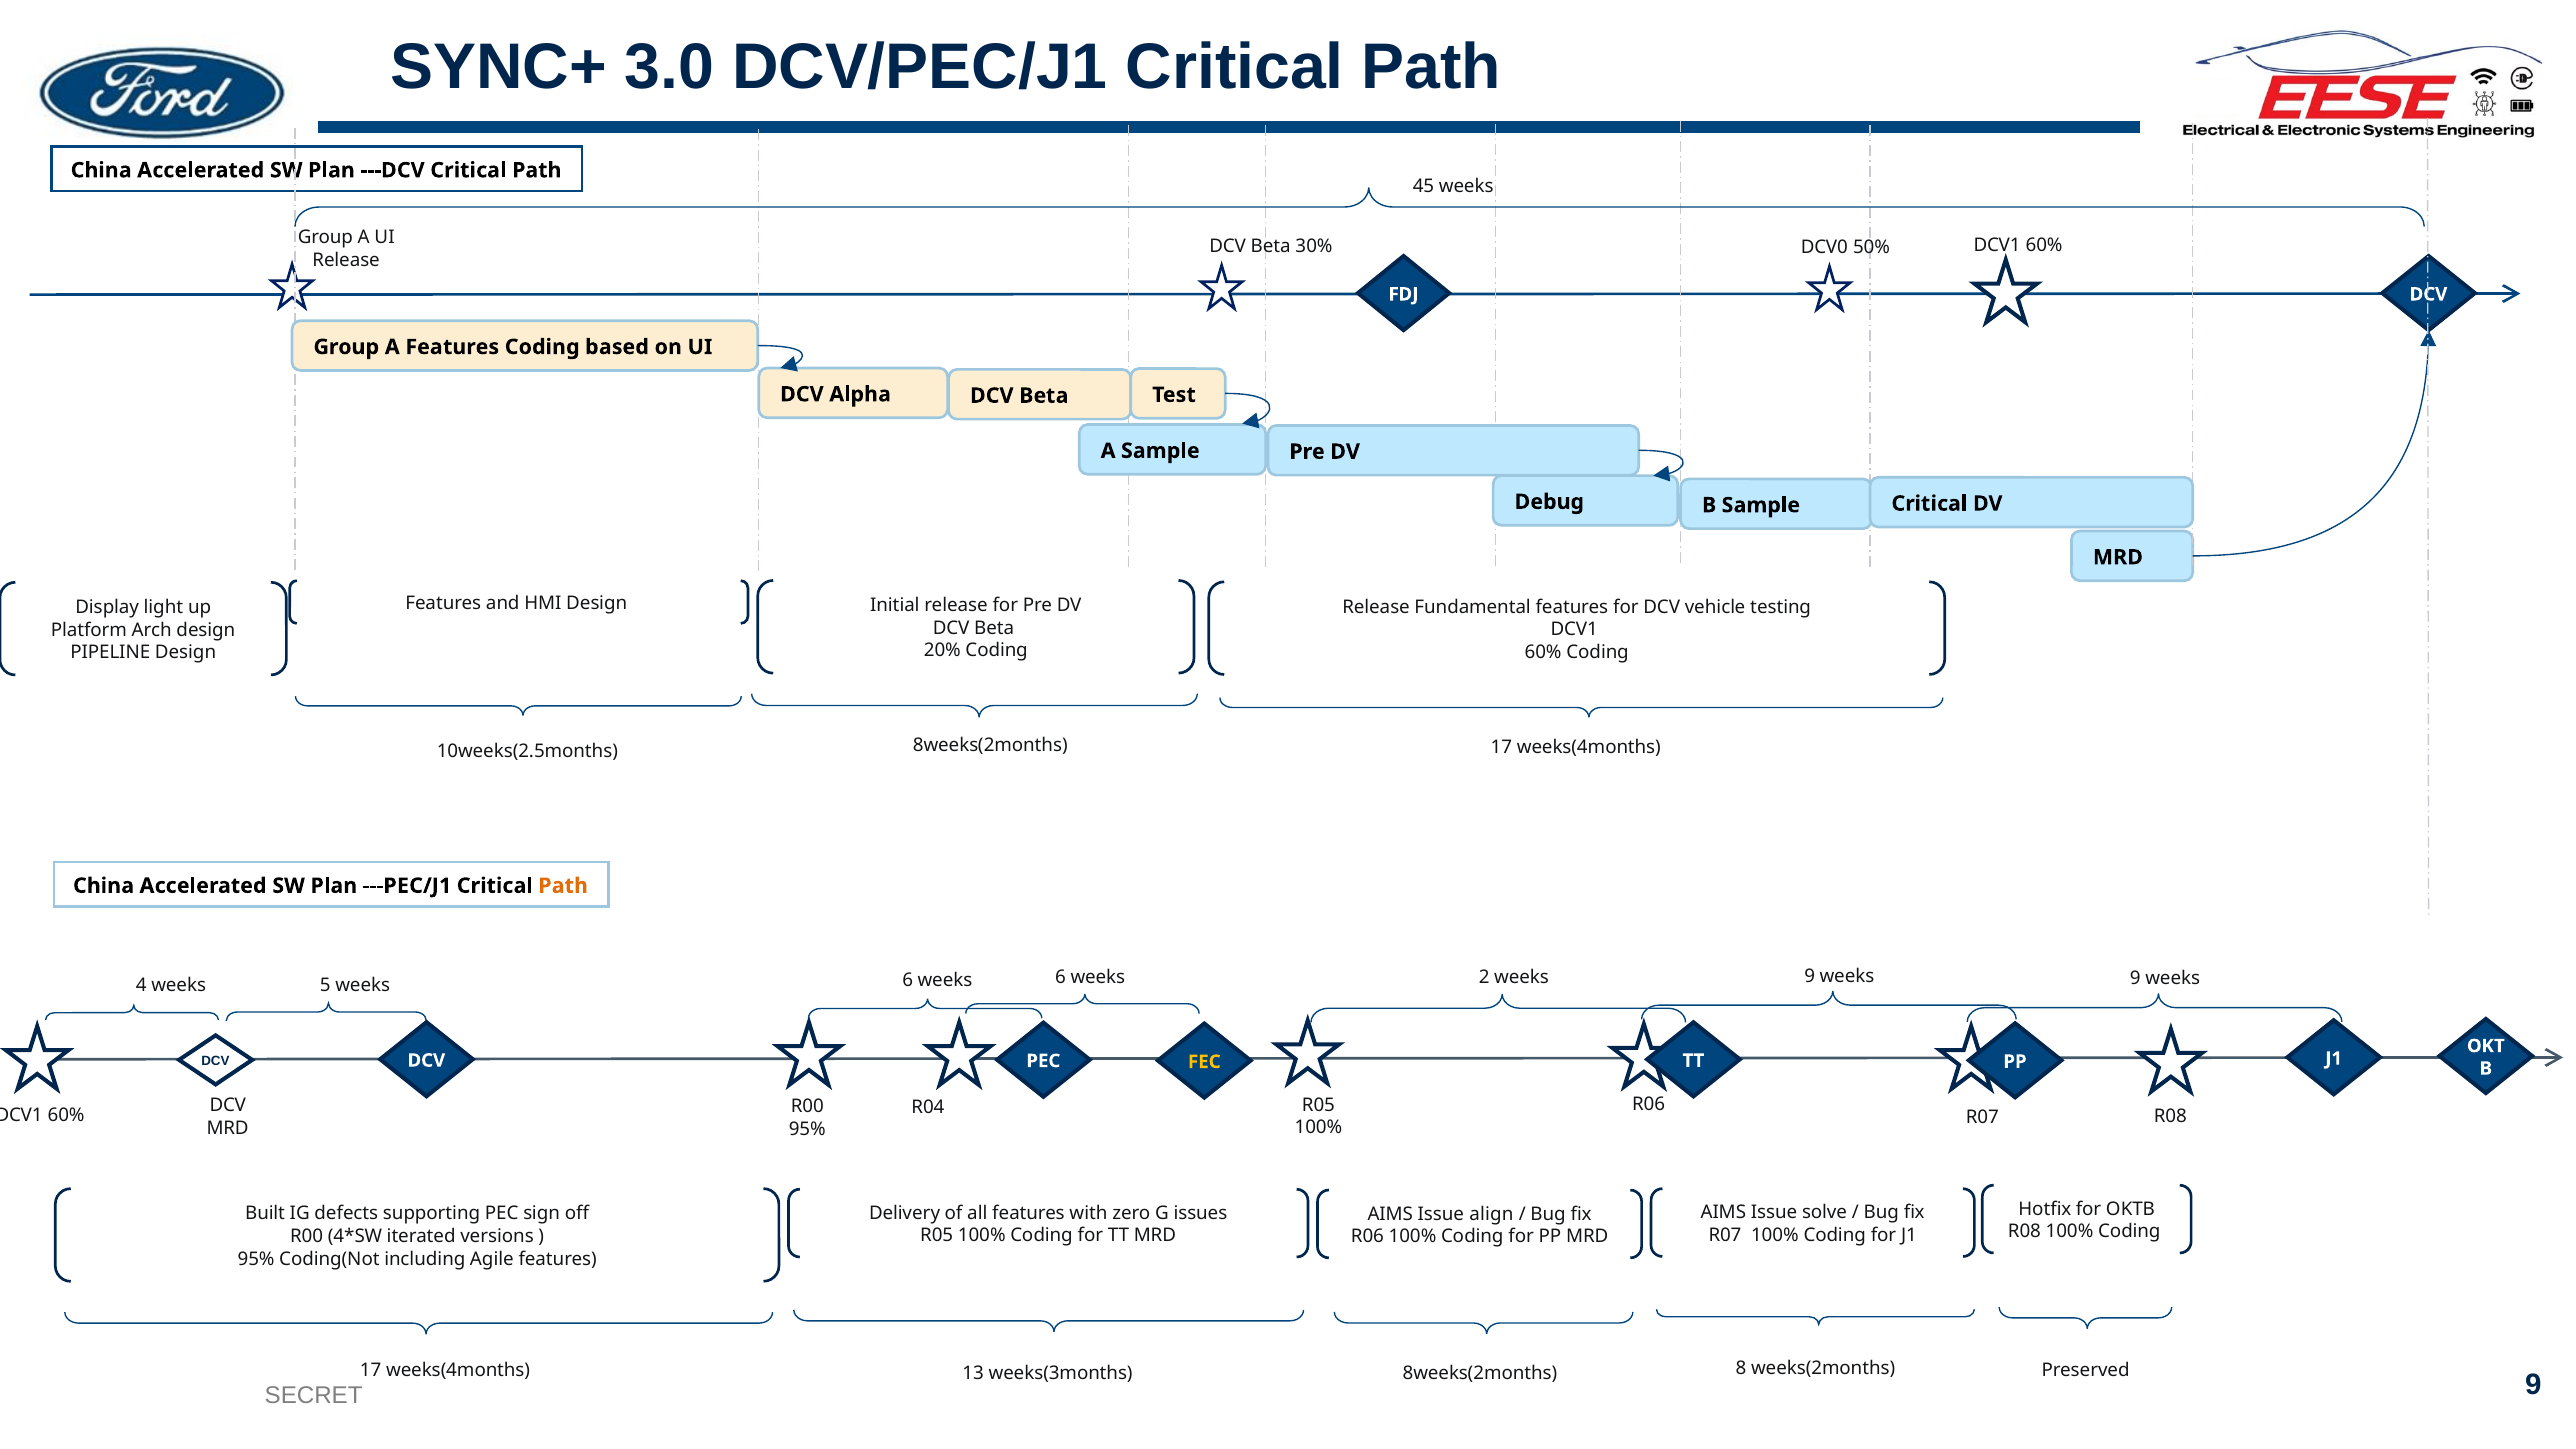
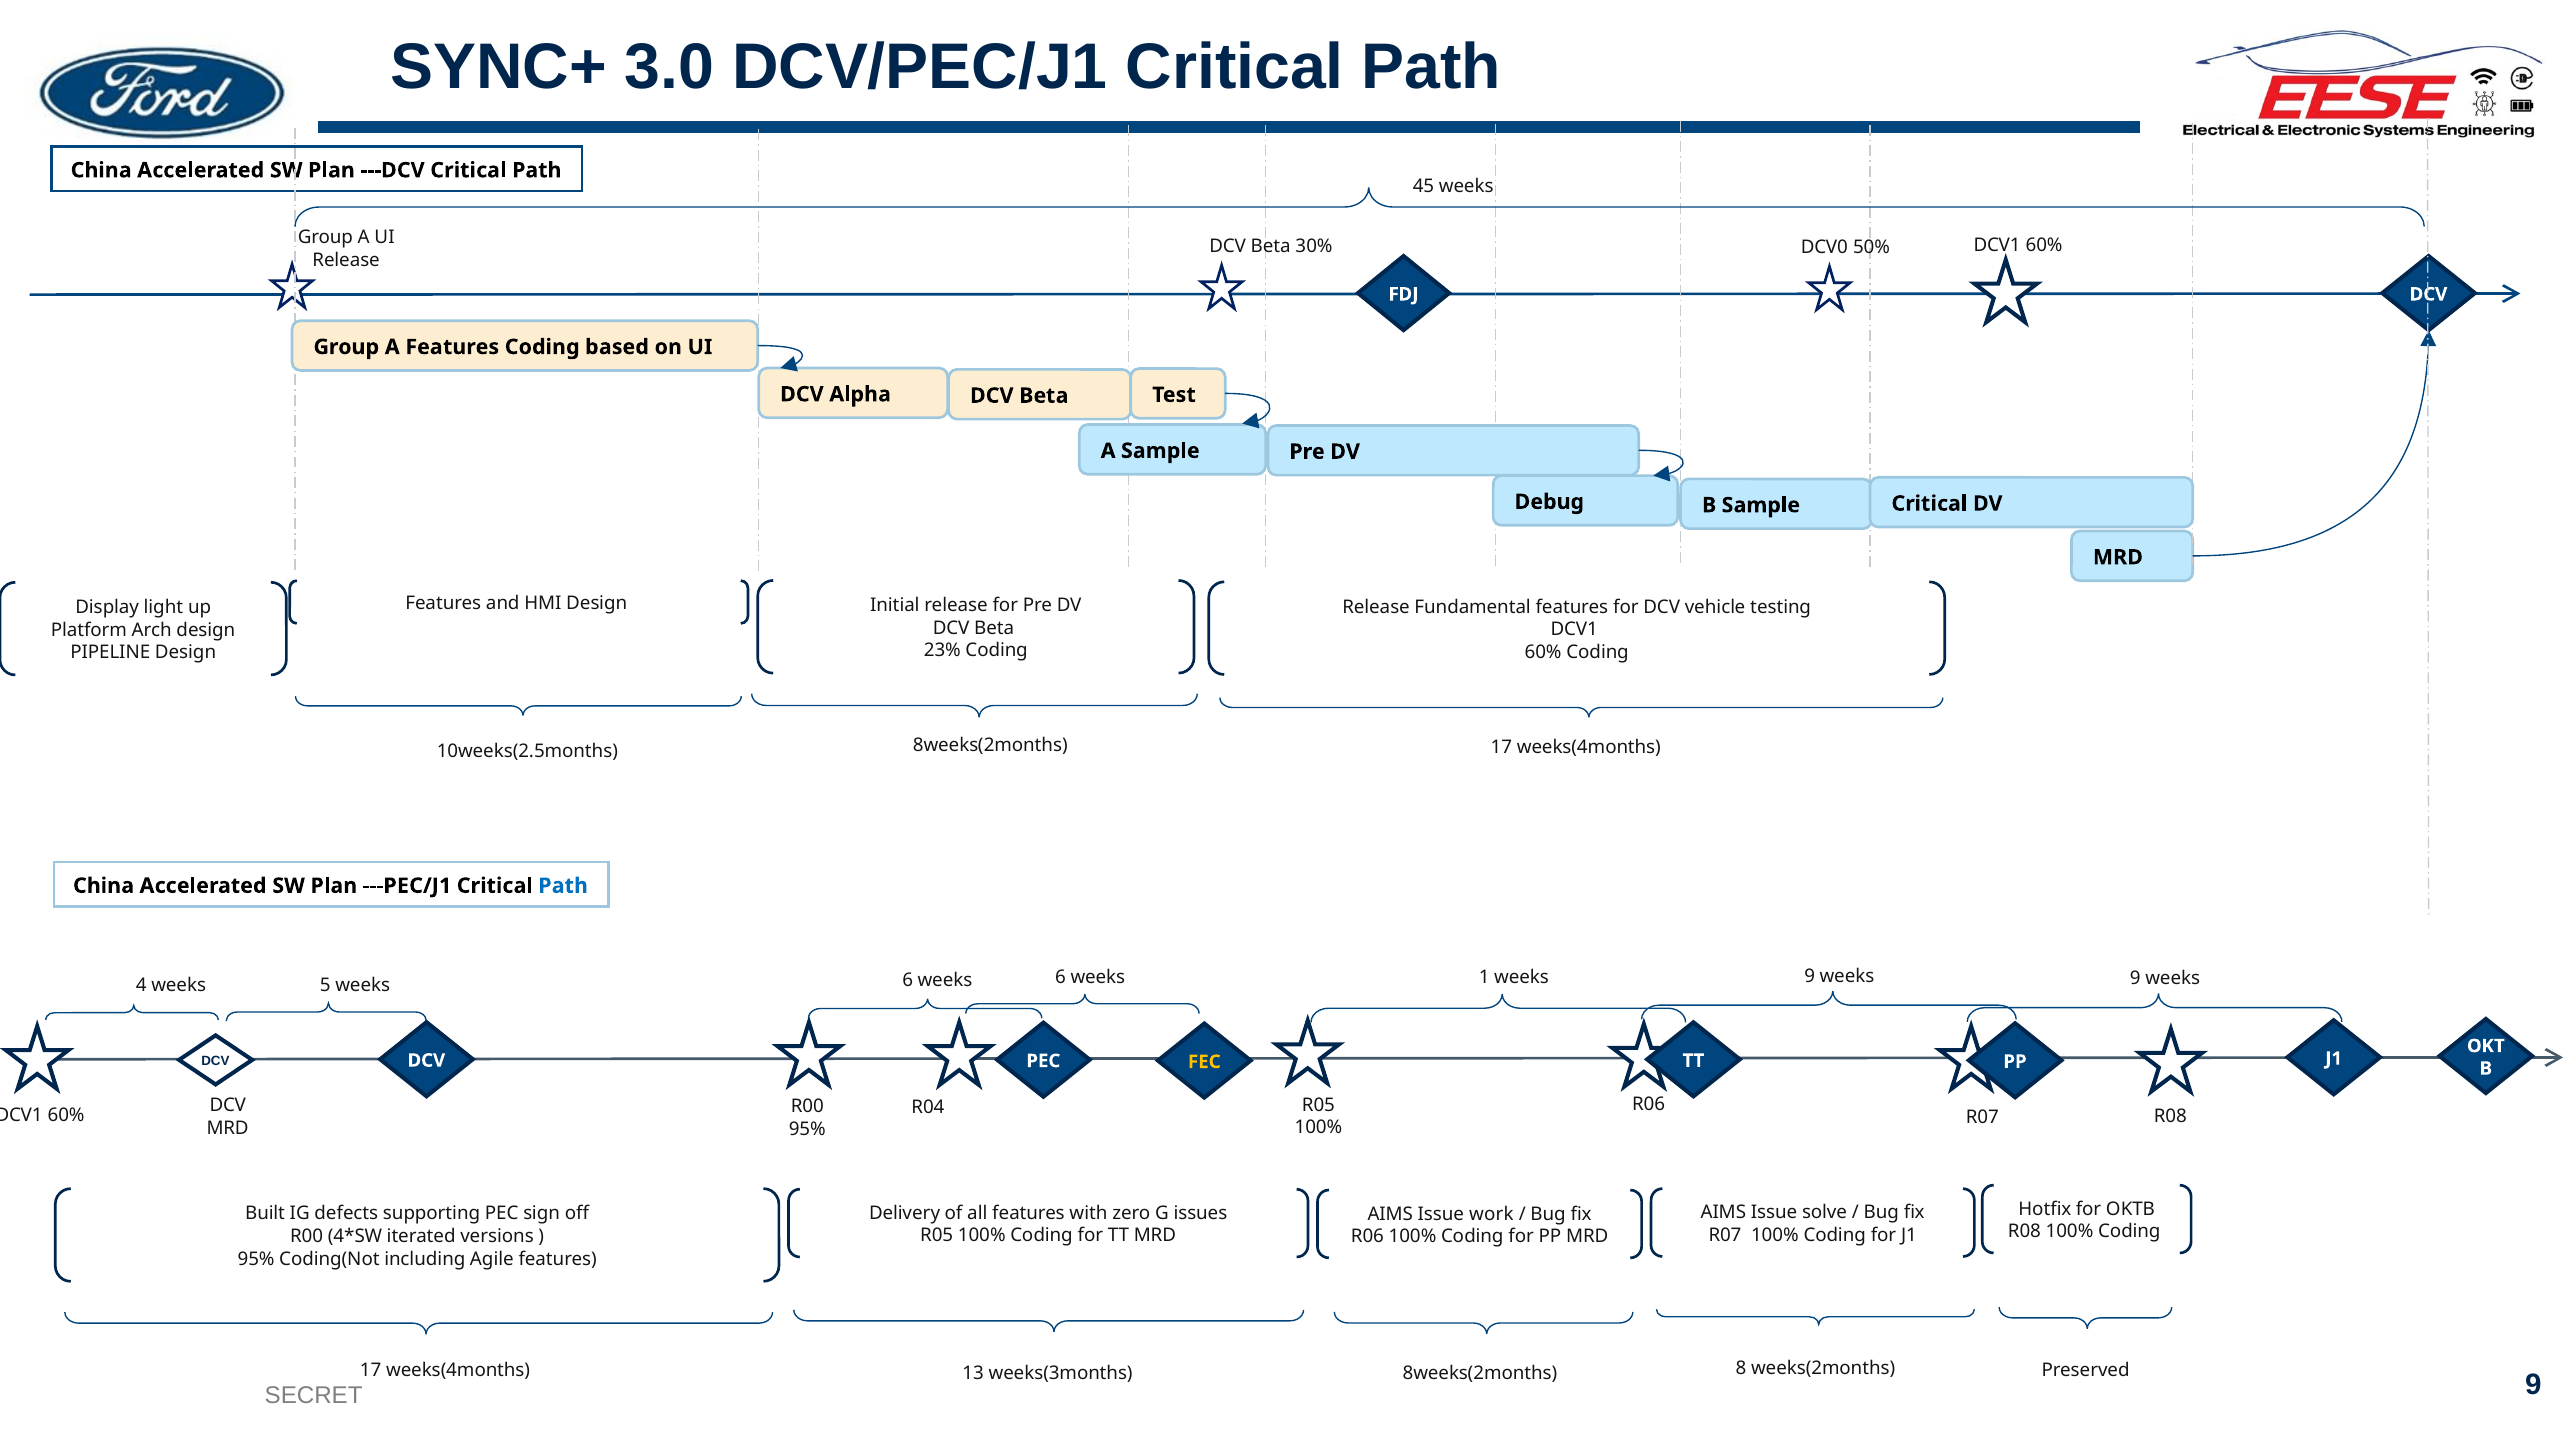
20%: 20% -> 23% (942, 651)
Path colour: orange -> blue (563, 886)
2: 2 -> 1 (1484, 978)
align: align -> work (1491, 1214)
